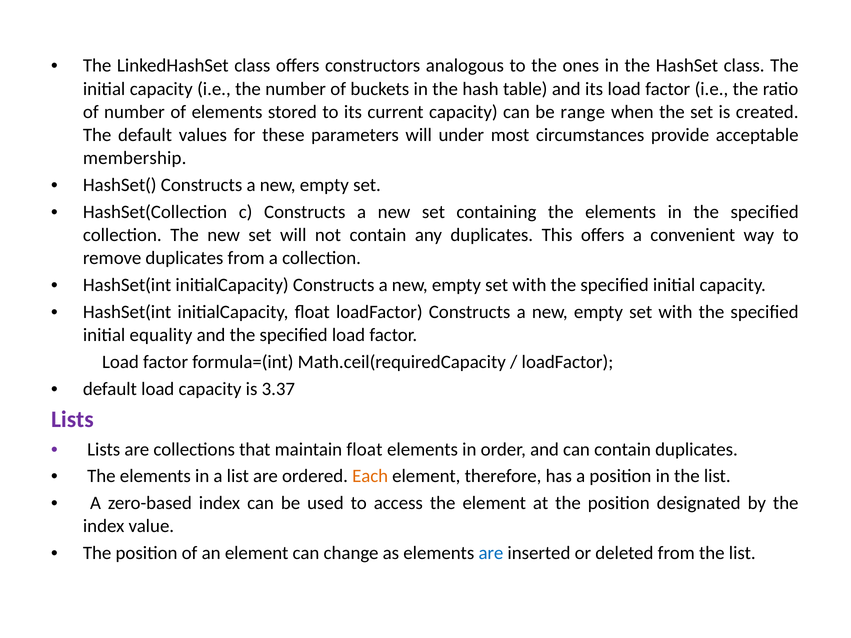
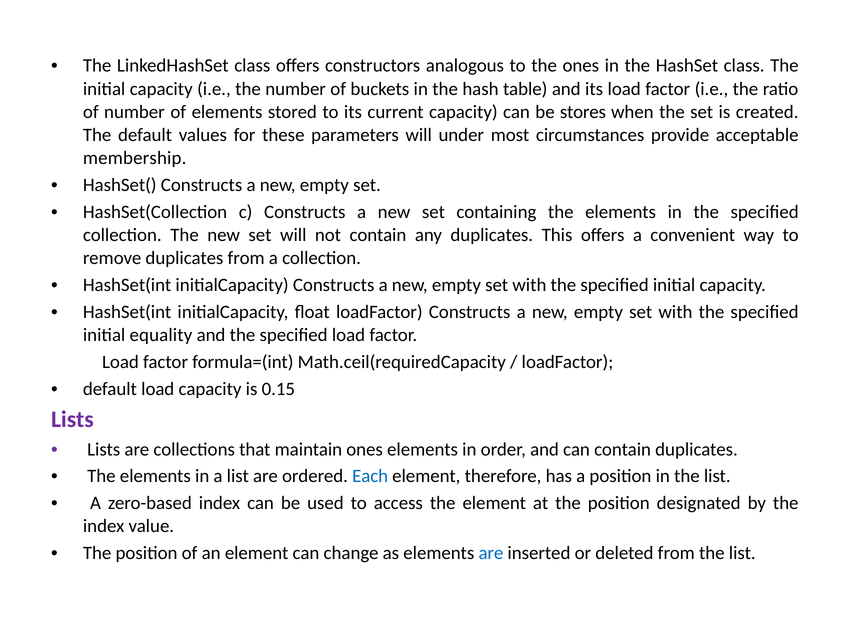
range: range -> stores (583, 112)
3.37: 3.37 -> 0.15 (278, 389)
maintain float: float -> ones (365, 450)
Each colour: orange -> blue (370, 476)
